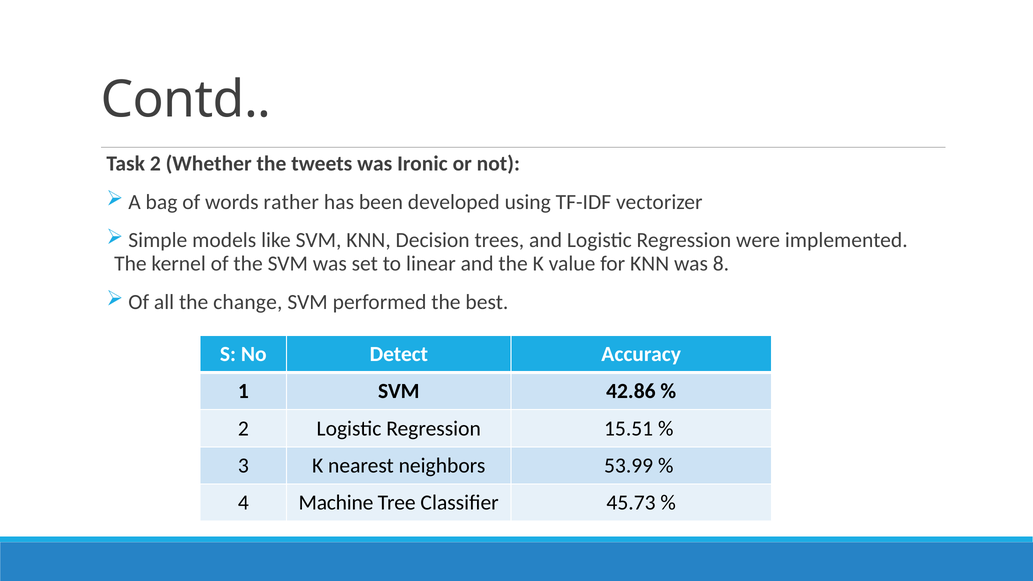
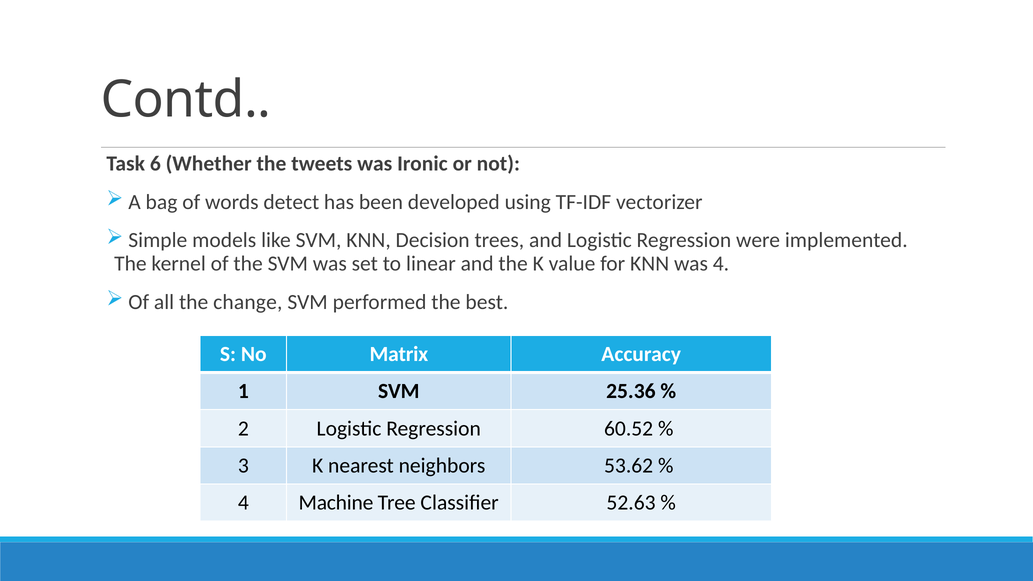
Task 2: 2 -> 6 (155, 164)
rather: rather -> detect (291, 202)
was 8: 8 -> 4 (721, 264)
Detect: Detect -> Matrix (399, 354)
42.86: 42.86 -> 25.36 (631, 391)
15.51: 15.51 -> 60.52 (629, 429)
53.99: 53.99 -> 53.62 (629, 466)
45.73: 45.73 -> 52.63 (631, 503)
